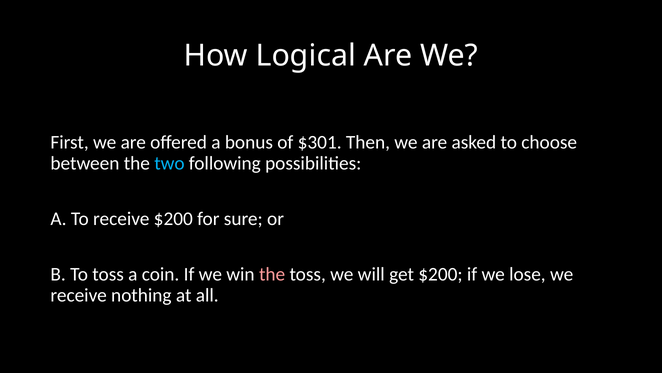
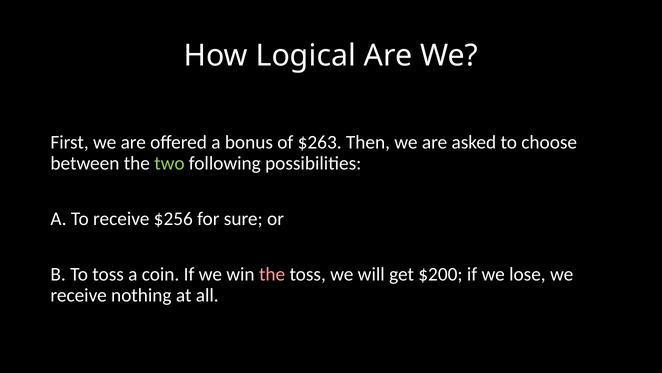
$301: $301 -> $263 (320, 142)
two colour: light blue -> light green (169, 163)
receive $200: $200 -> $256 (173, 218)
